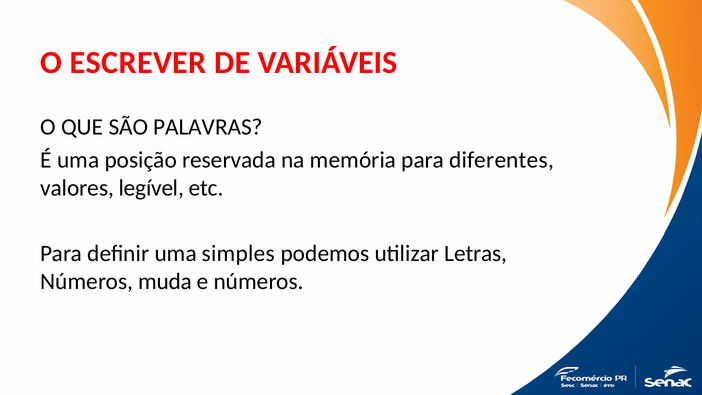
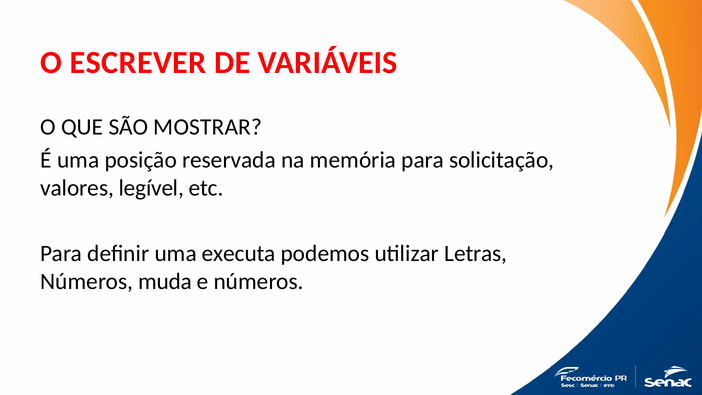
PALAVRAS: PALAVRAS -> MOSTRAR (208, 127)
diferentes: diferentes -> solicitação (502, 160)
simples: simples -> executa (239, 254)
